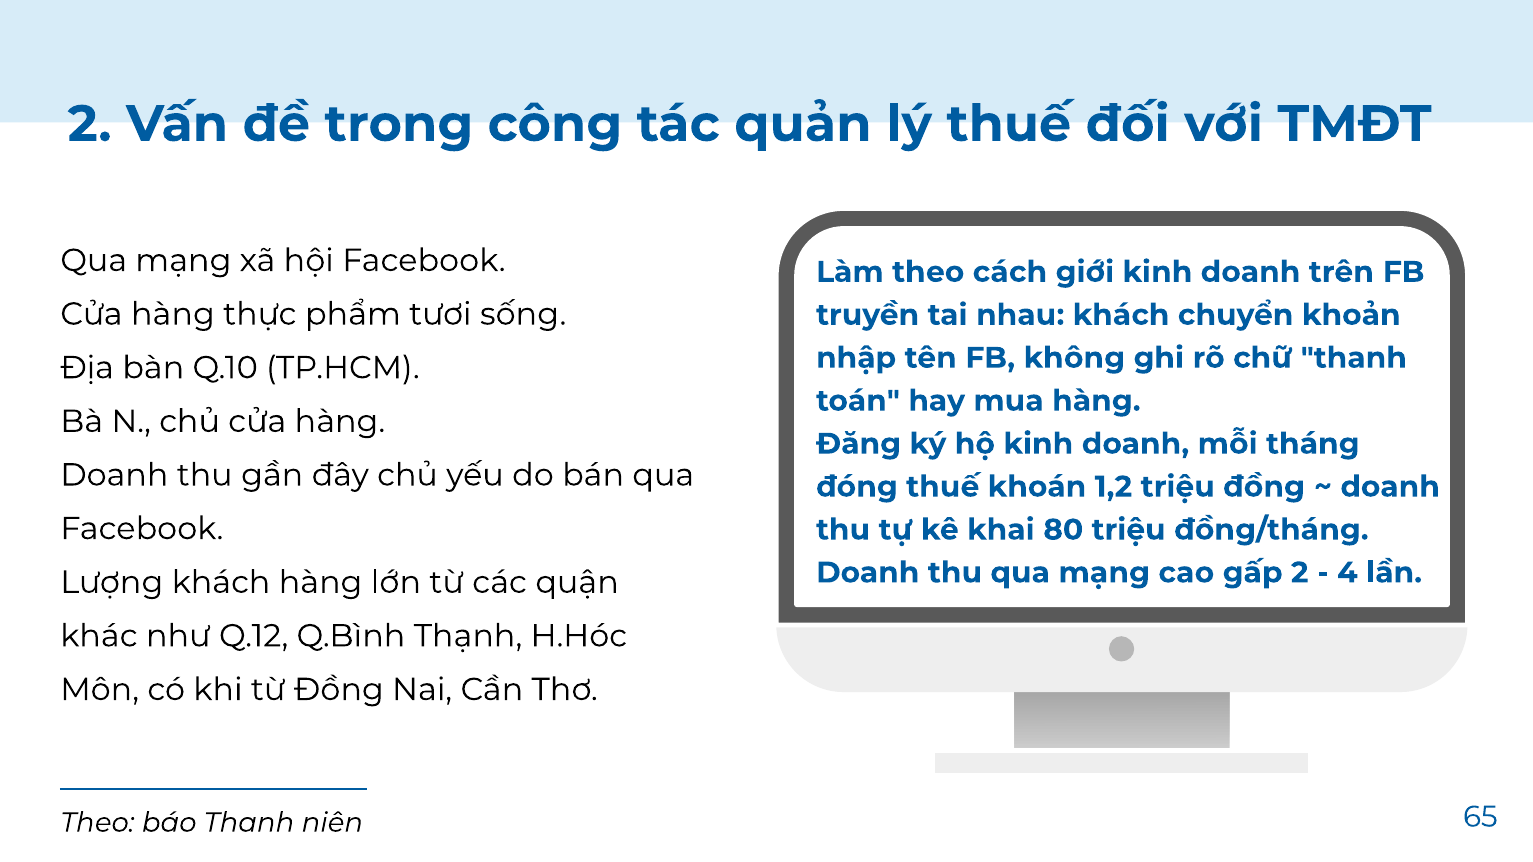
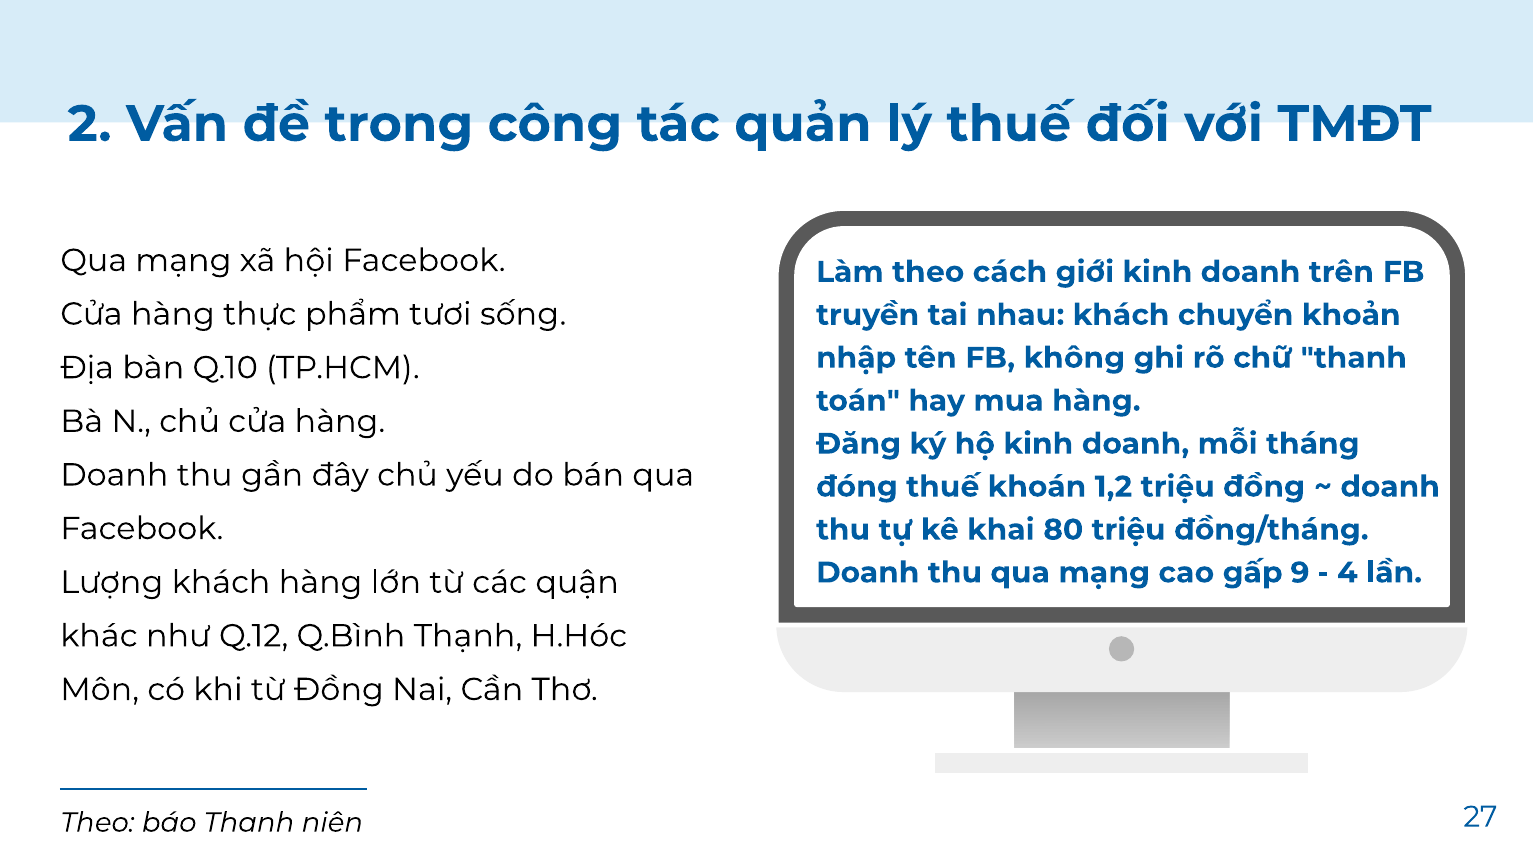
gấp 2: 2 -> 9 (1300, 573)
65: 65 -> 27 (1480, 817)
